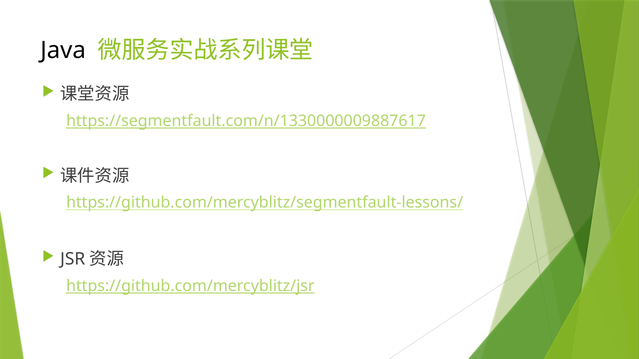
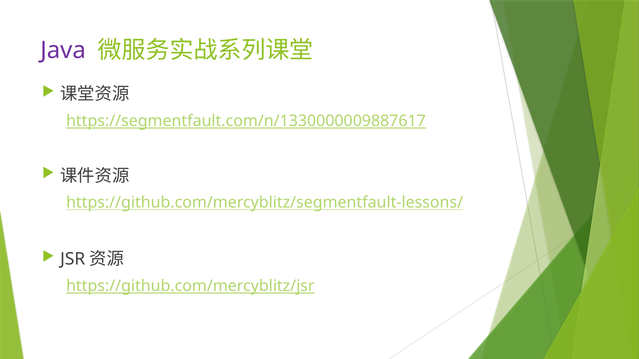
Java colour: black -> purple (63, 50)
